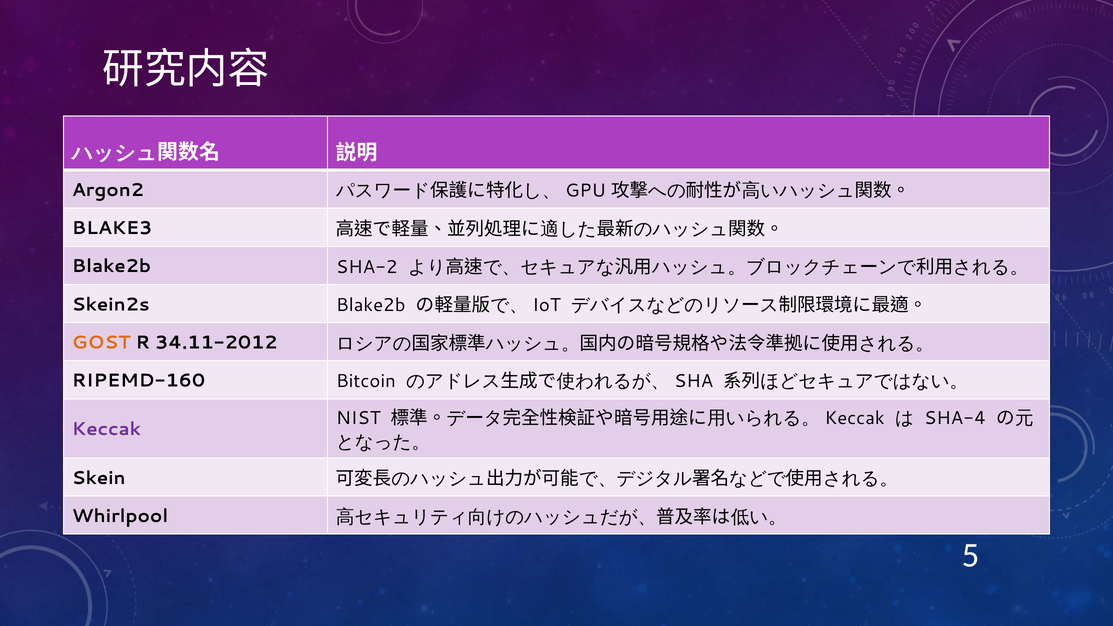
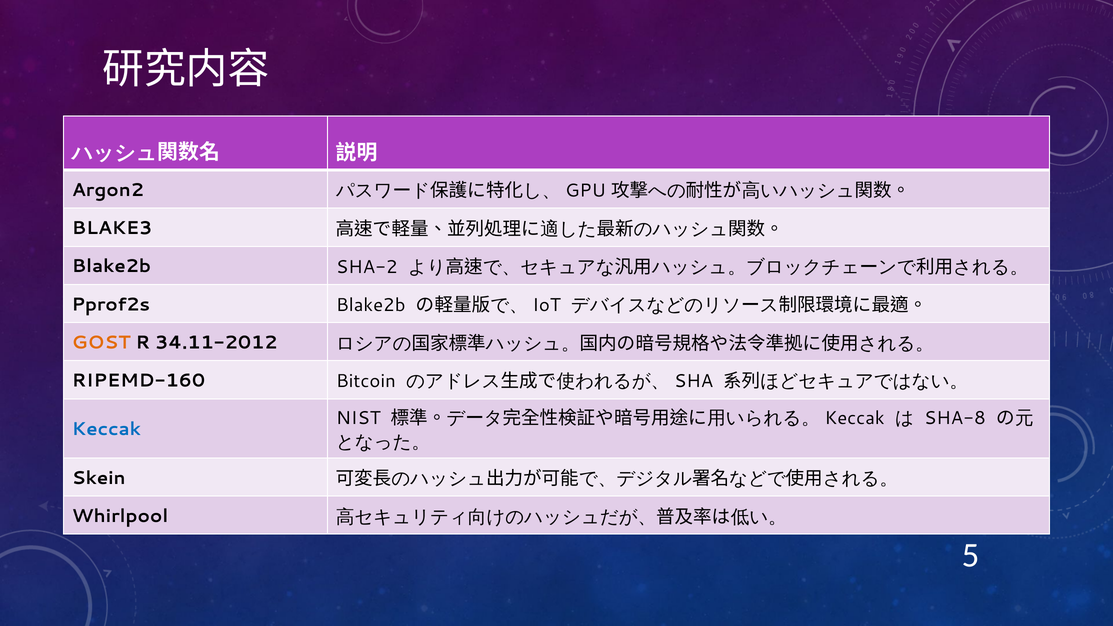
Skein2s: Skein2s -> Pprof2s (111, 304)
SHA-4: SHA-4 -> SHA-8 (955, 418)
Keccak colour: purple -> blue (106, 429)
